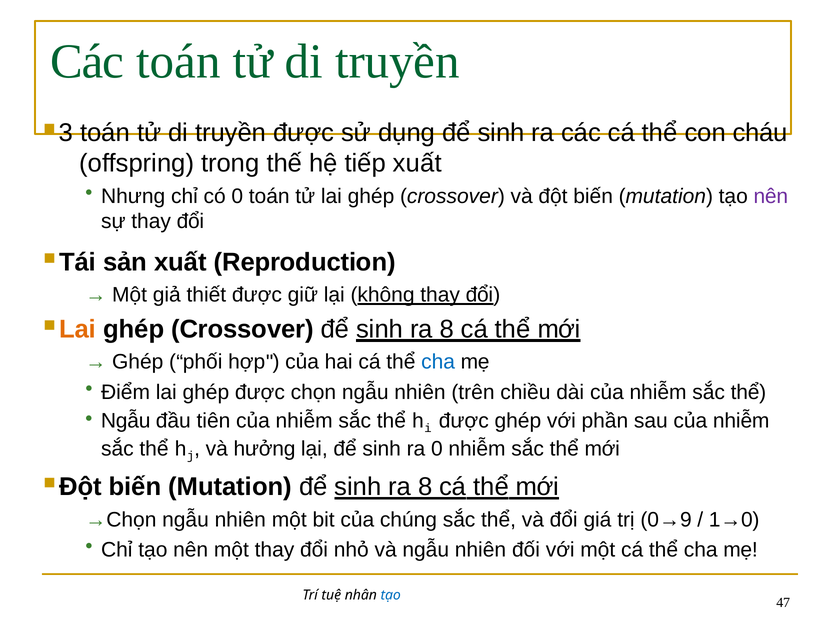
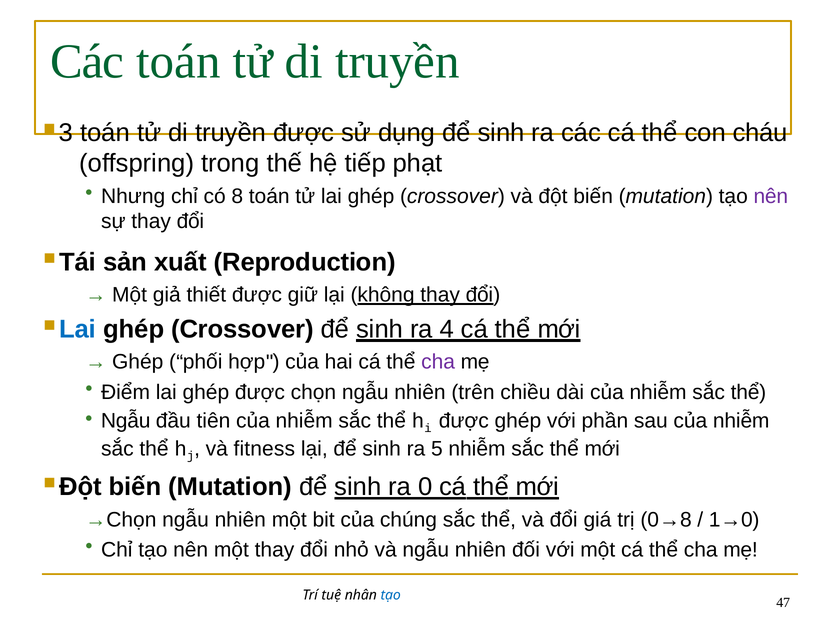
tiếp xuất: xuất -> phạt (418, 163)
có 0: 0 -> 8 (237, 196)
Lai colour: orange -> blue (78, 329)
8: 8 -> 4 (447, 329)
cha colour: blue -> purple (438, 362)
hưởng: hưởng -> fitness (264, 449)
ra 0: 0 -> 5 (437, 449)
8: 8 -> 0 (425, 487)
0→9: 0→9 -> 0→8 (666, 520)
